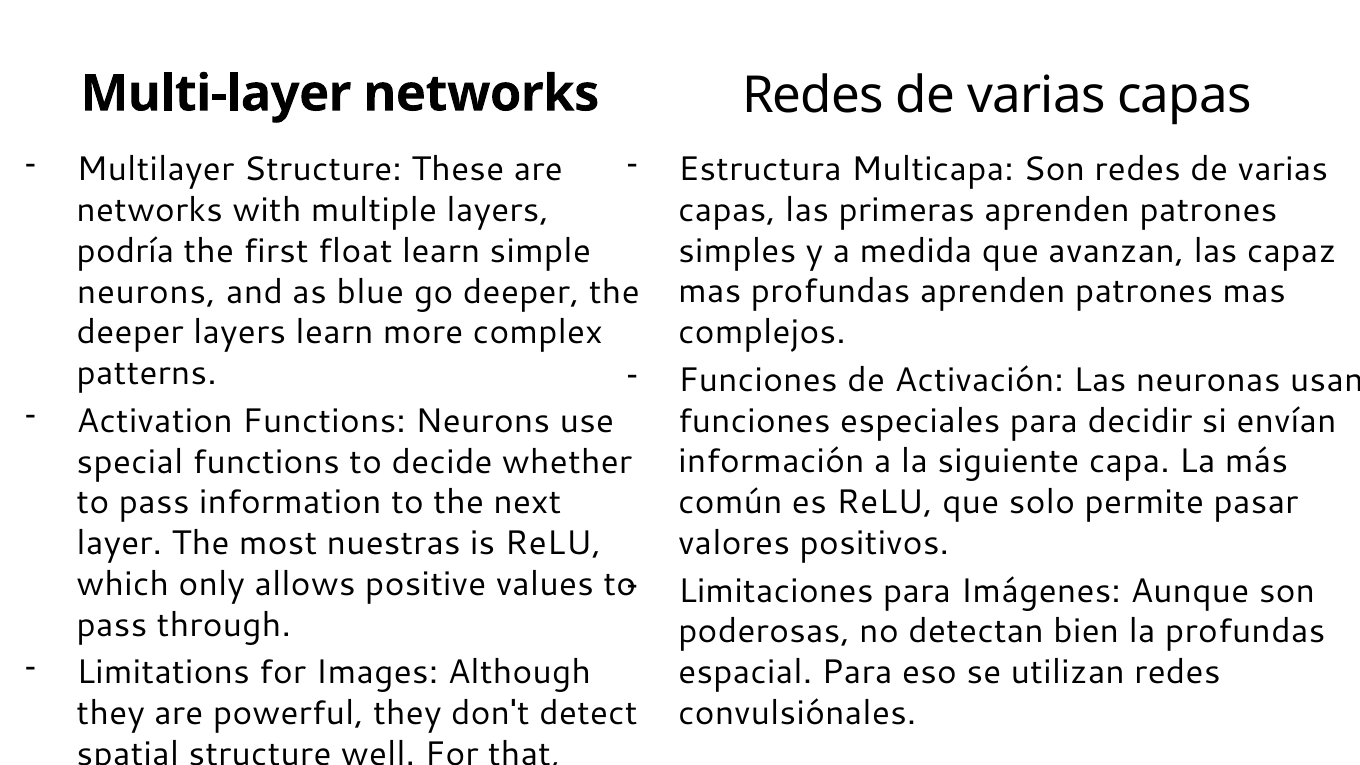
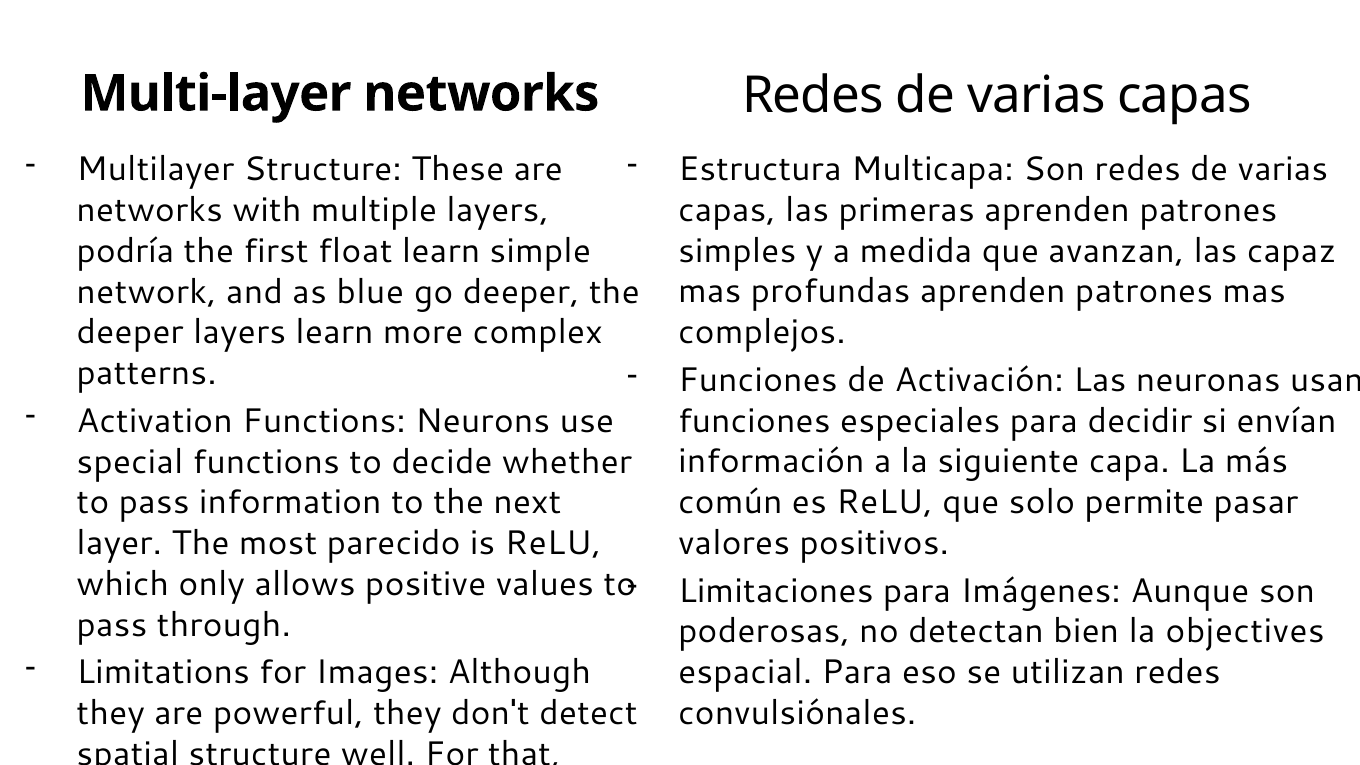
neurons: neurons -> network (147, 292)
nuestras: nuestras -> parecido (394, 543)
la profundas: profundas -> objectives (1245, 632)
